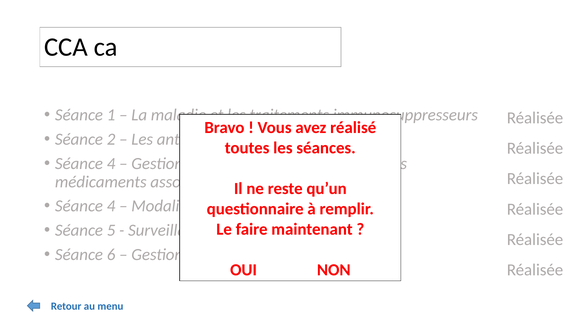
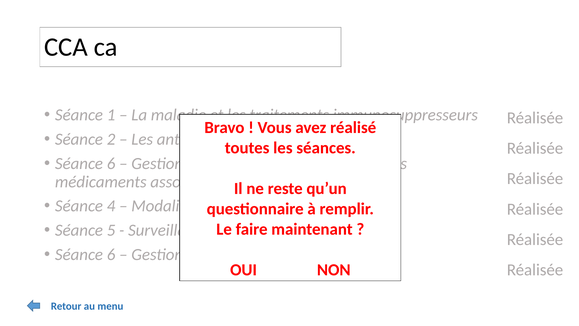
4: 4 -> 6 (111, 163)
